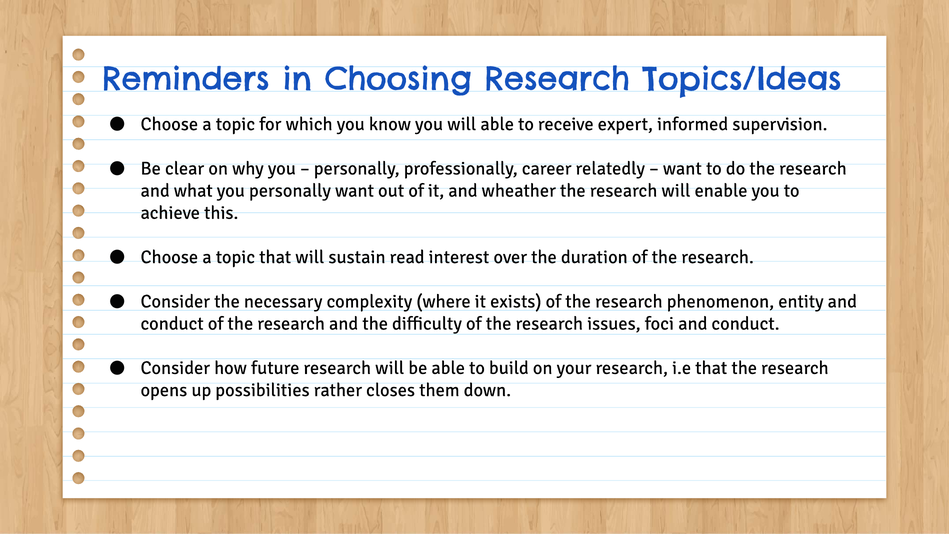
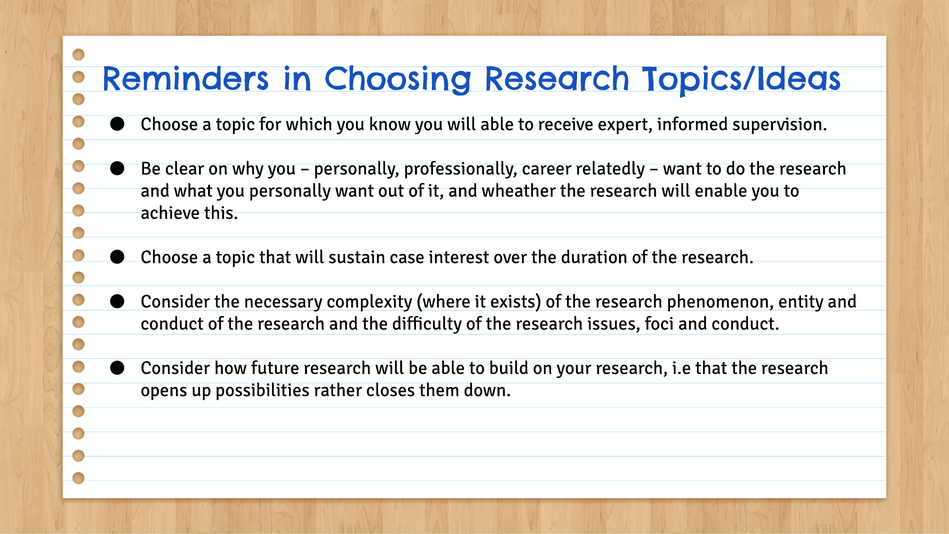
read: read -> case (407, 257)
